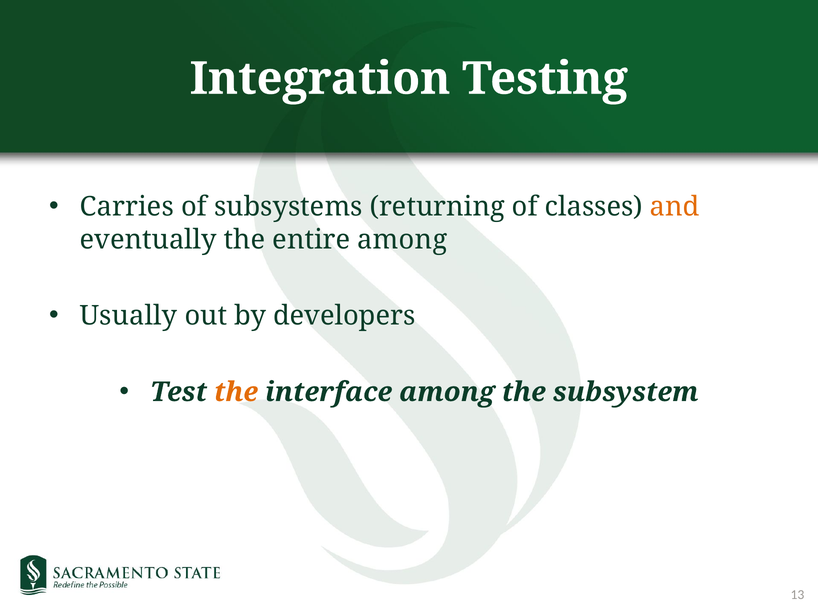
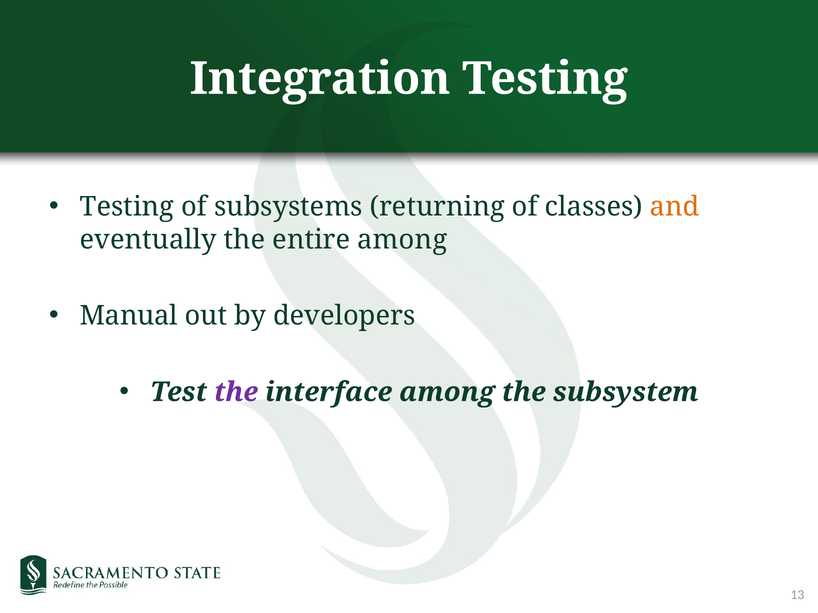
Carries: Carries -> Testing (127, 207)
Usually: Usually -> Manual (129, 316)
the colour: orange -> purple (236, 392)
